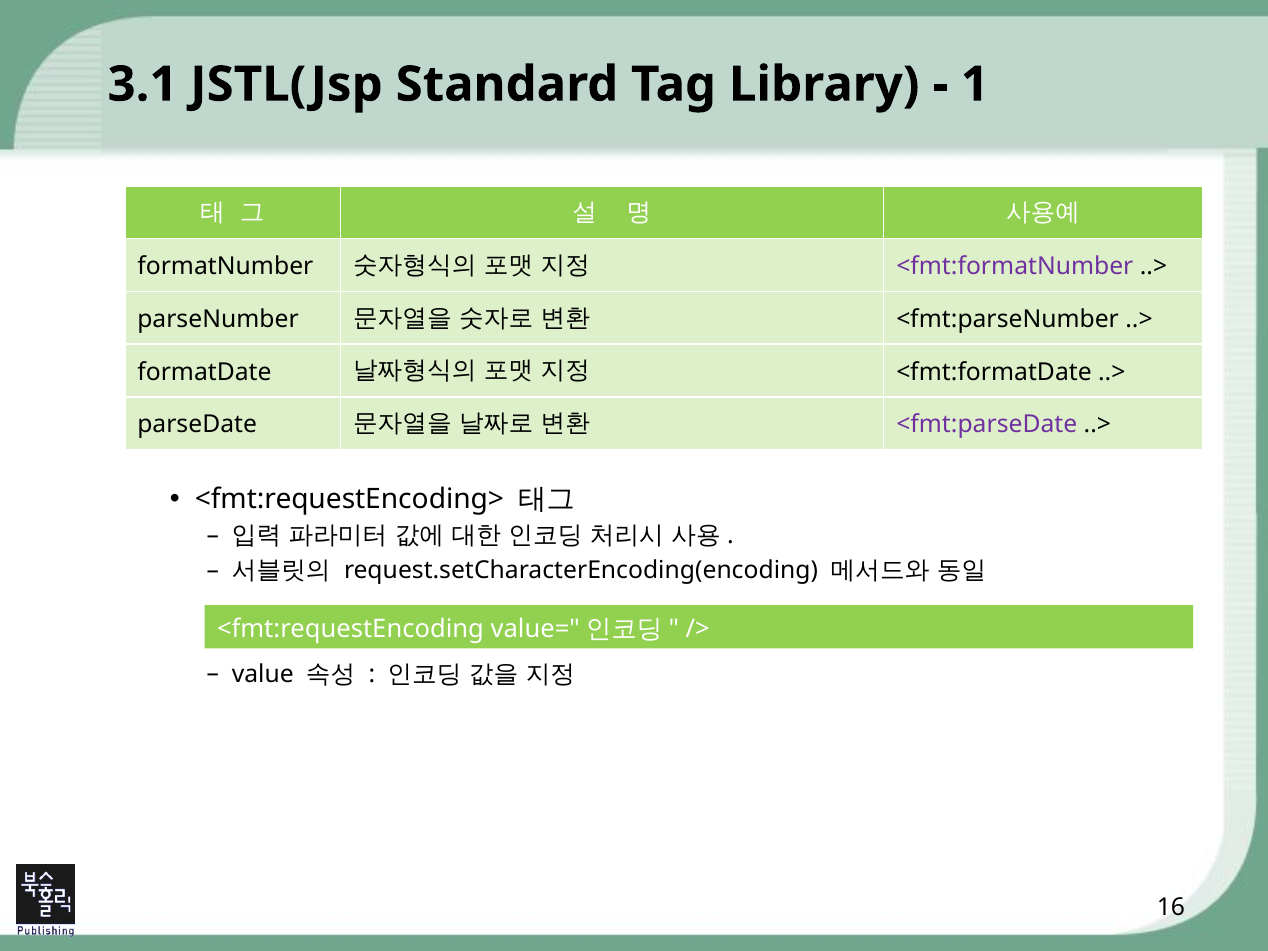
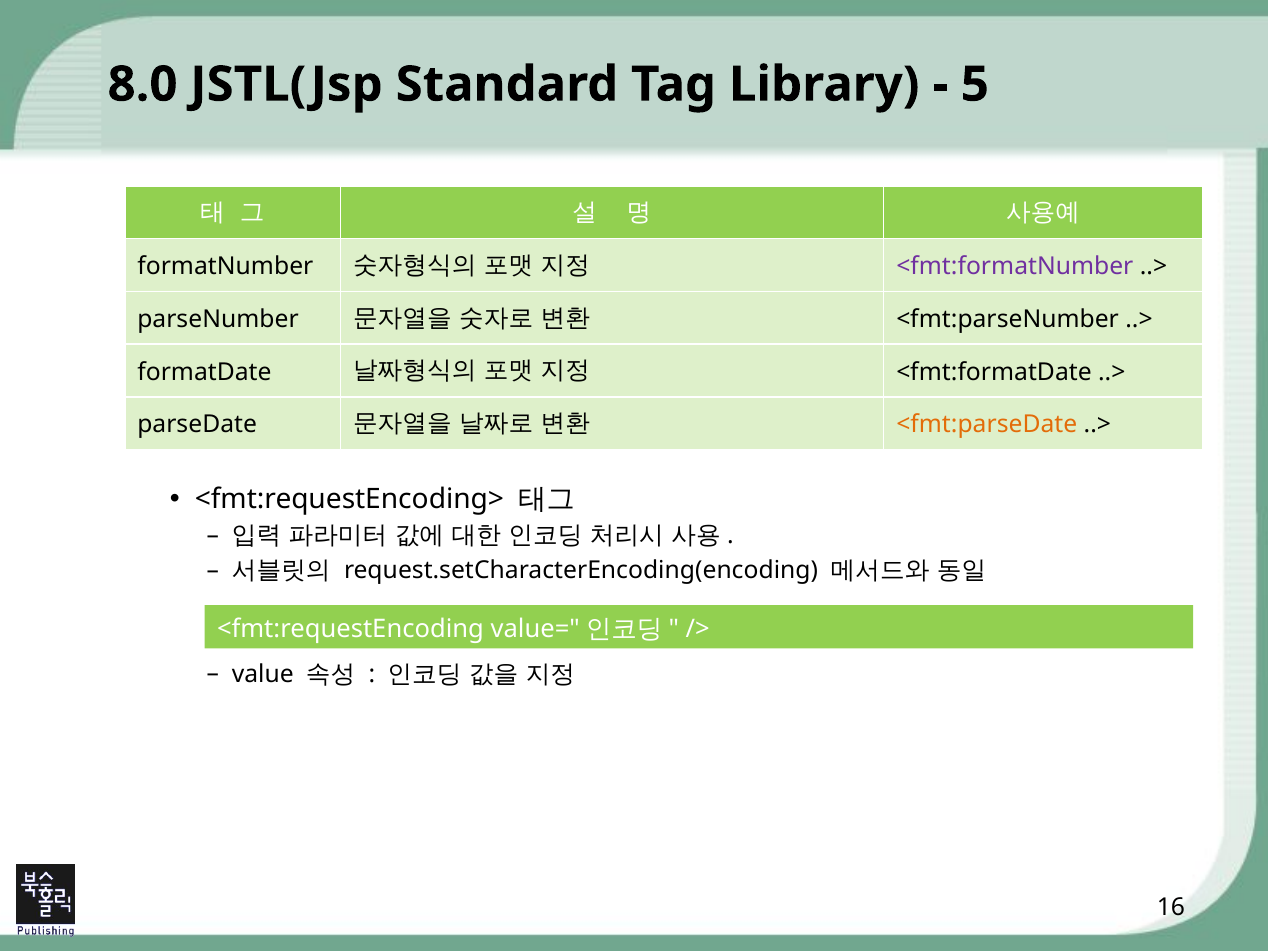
3.1: 3.1 -> 8.0 (143, 84)
1: 1 -> 5 (975, 84)
<fmt:parseDate colour: purple -> orange (987, 425)
